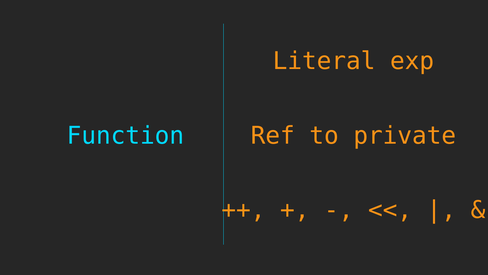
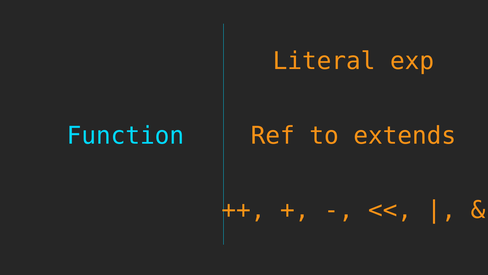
private: private -> extends (405, 135)
